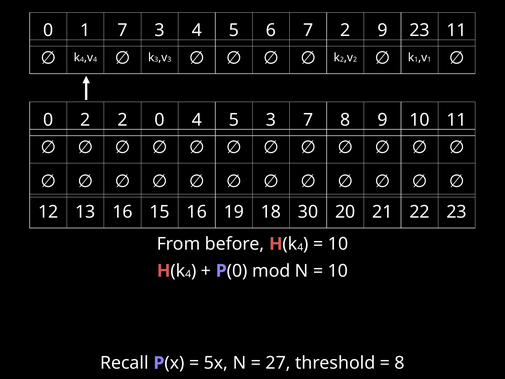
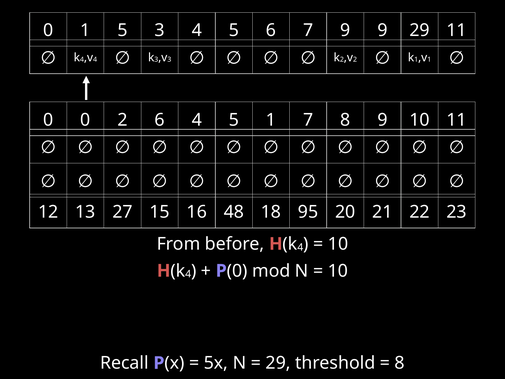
1 7: 7 -> 5 (123, 30)
7 2: 2 -> 9 (345, 30)
9 23: 23 -> 29 (420, 30)
0 2: 2 -> 0 (85, 120)
2 0: 0 -> 6 (160, 120)
5 3: 3 -> 1 (271, 120)
13 16: 16 -> 27 (122, 212)
19: 19 -> 48 (234, 212)
30: 30 -> 95 (308, 212)
27: 27 -> 29 (278, 363)
